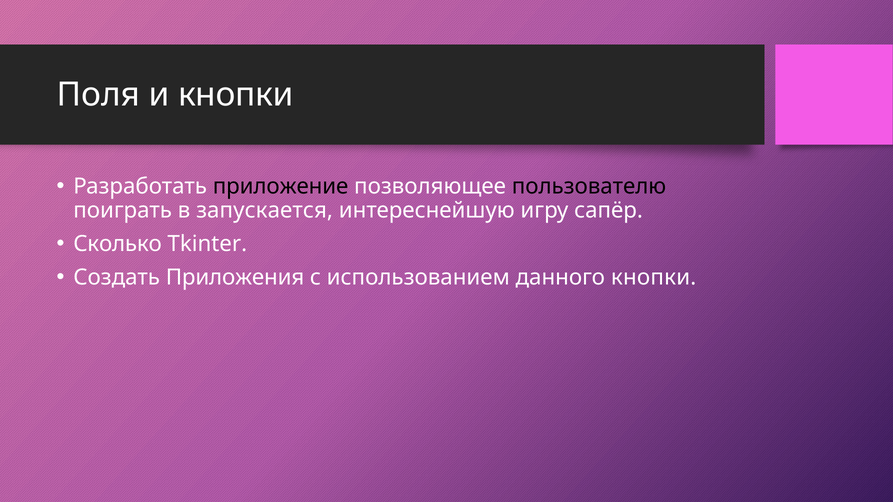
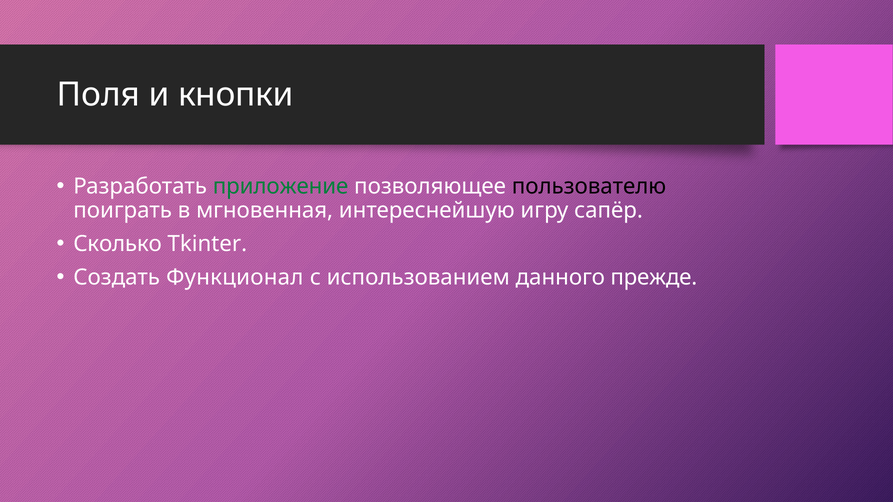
приложение colour: black -> green (281, 186)
запускается: запускается -> мгновенная (265, 211)
Приложения: Приложения -> Функционал (235, 277)
данного кнопки: кнопки -> прежде (654, 277)
